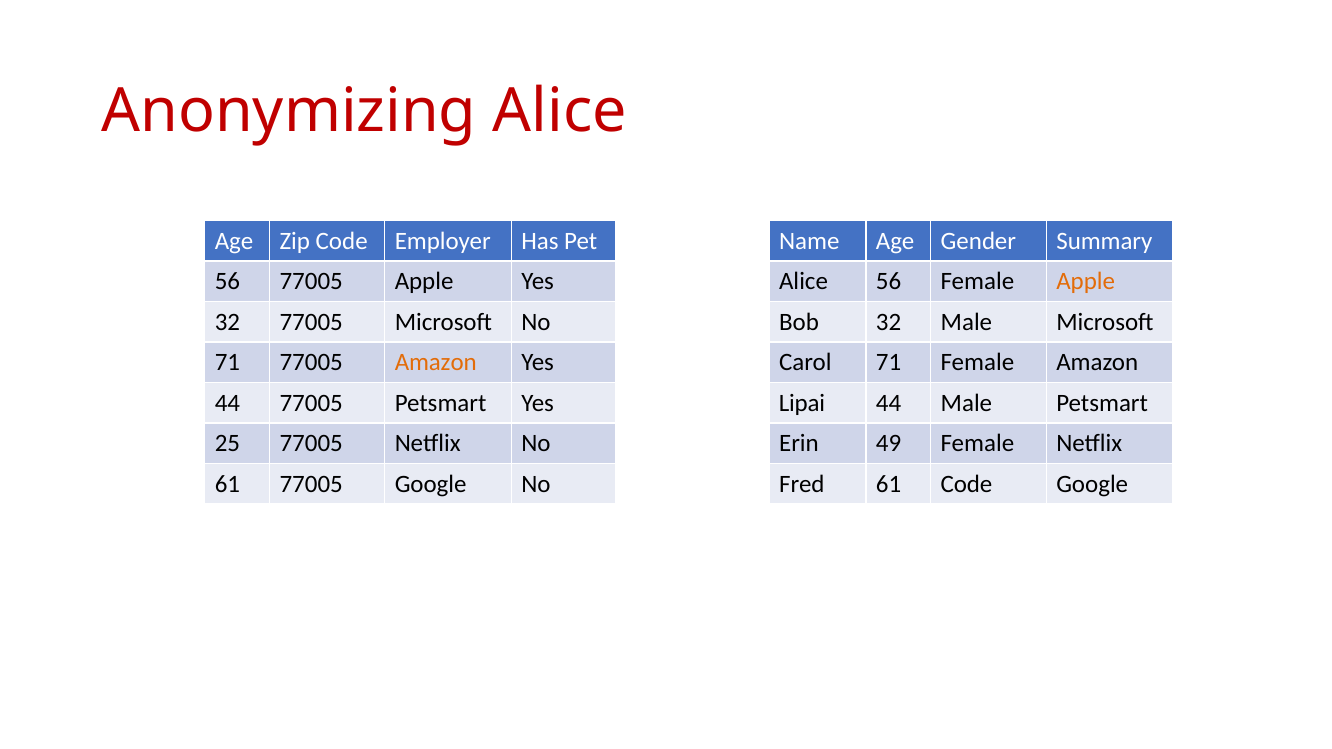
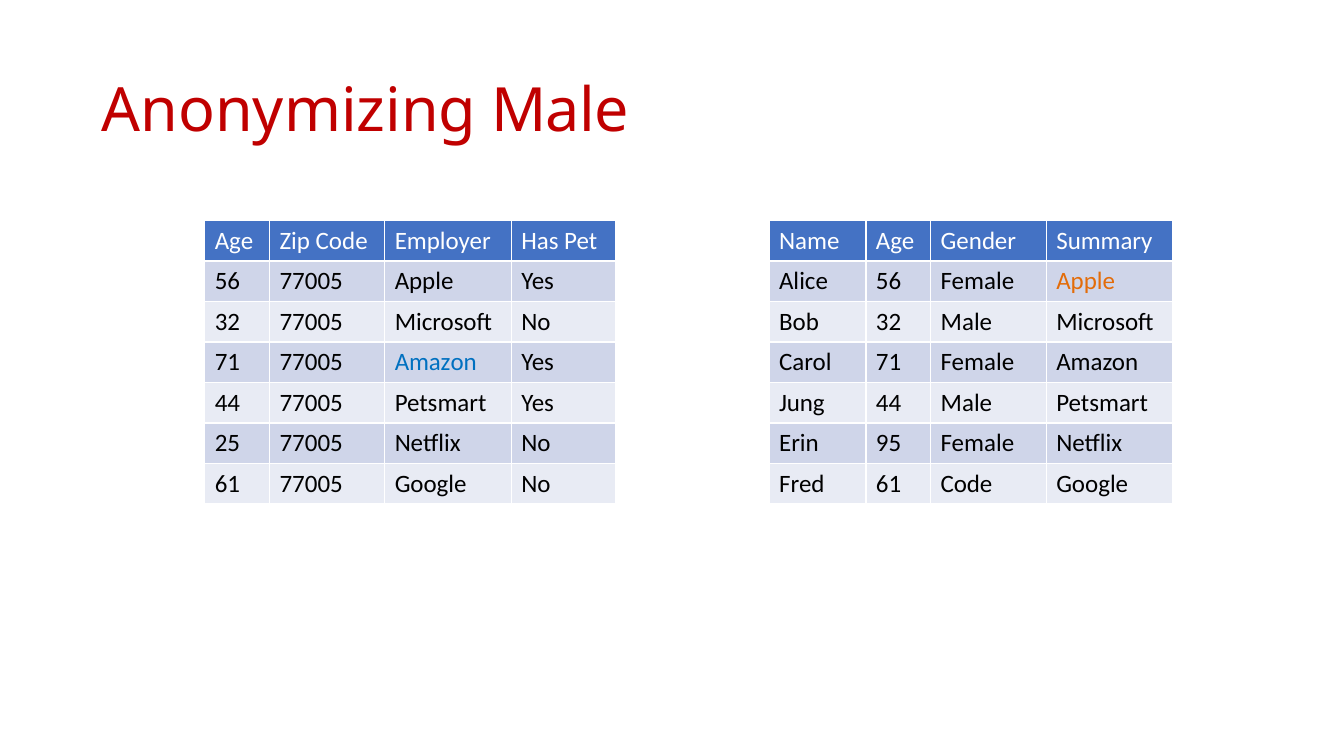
Anonymizing Alice: Alice -> Male (560, 112)
Amazon colour: orange -> blue (436, 363)
Lipai: Lipai -> Jung (802, 403)
49: 49 -> 95 (889, 444)
